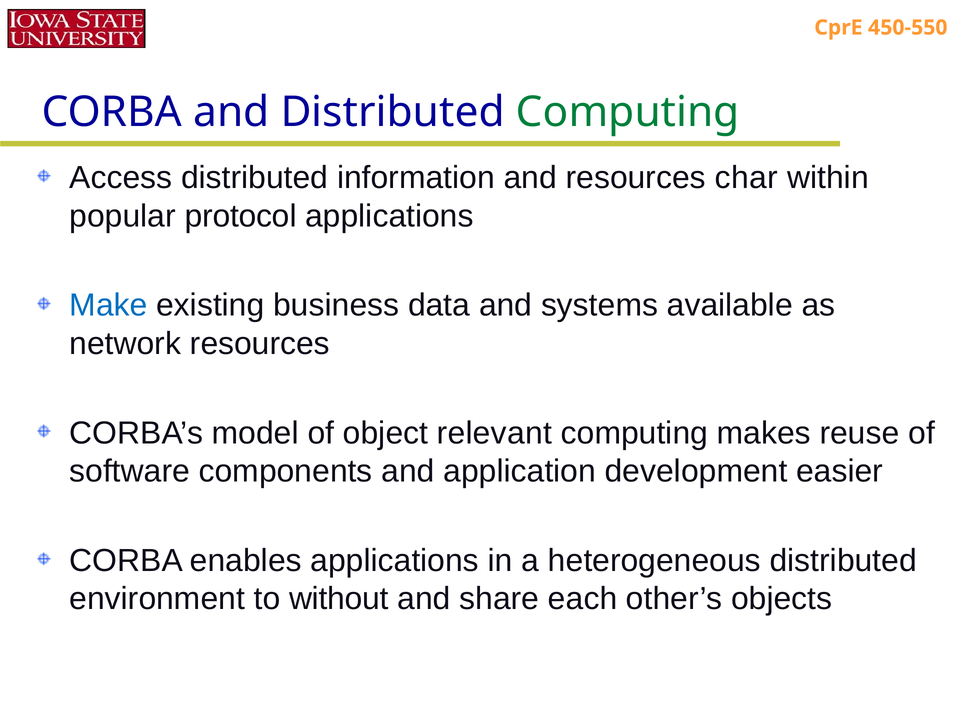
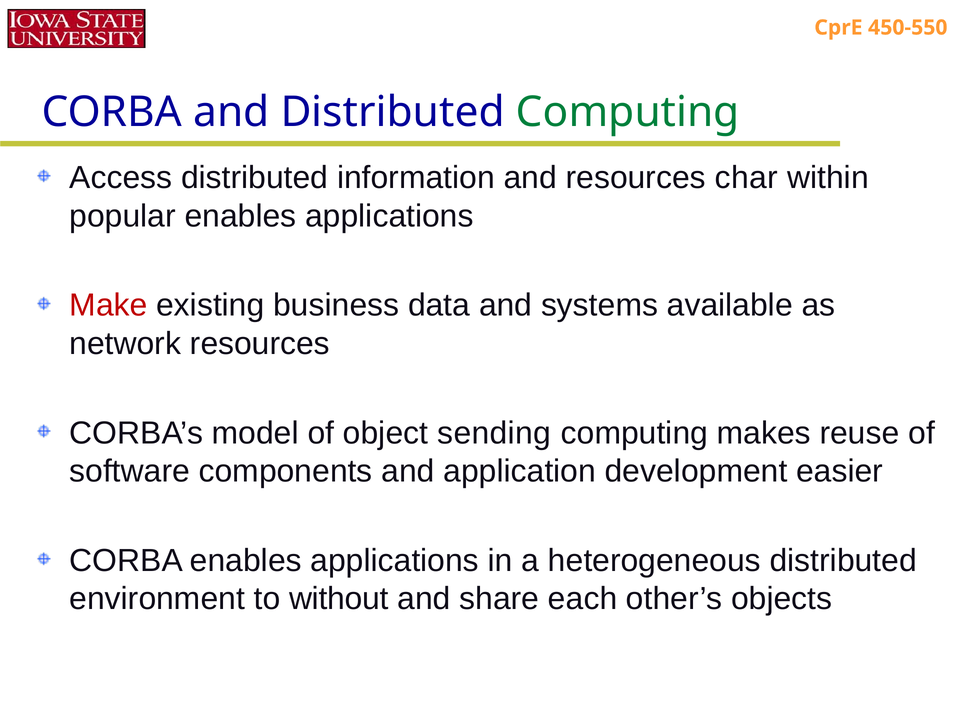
popular protocol: protocol -> enables (240, 216)
Make colour: blue -> red (108, 305)
relevant: relevant -> sending (494, 433)
